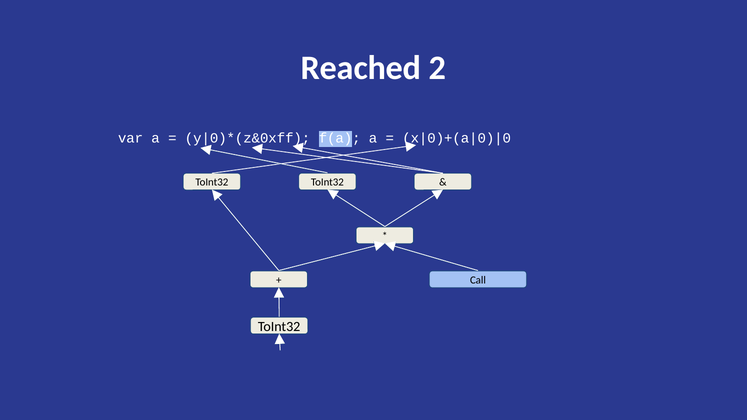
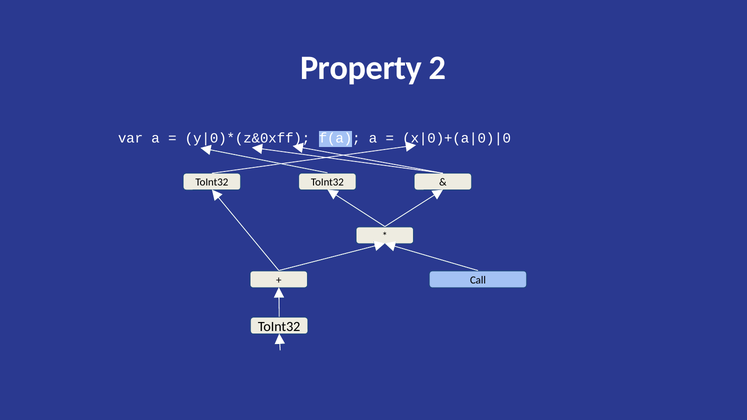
Reached: Reached -> Property (361, 68)
